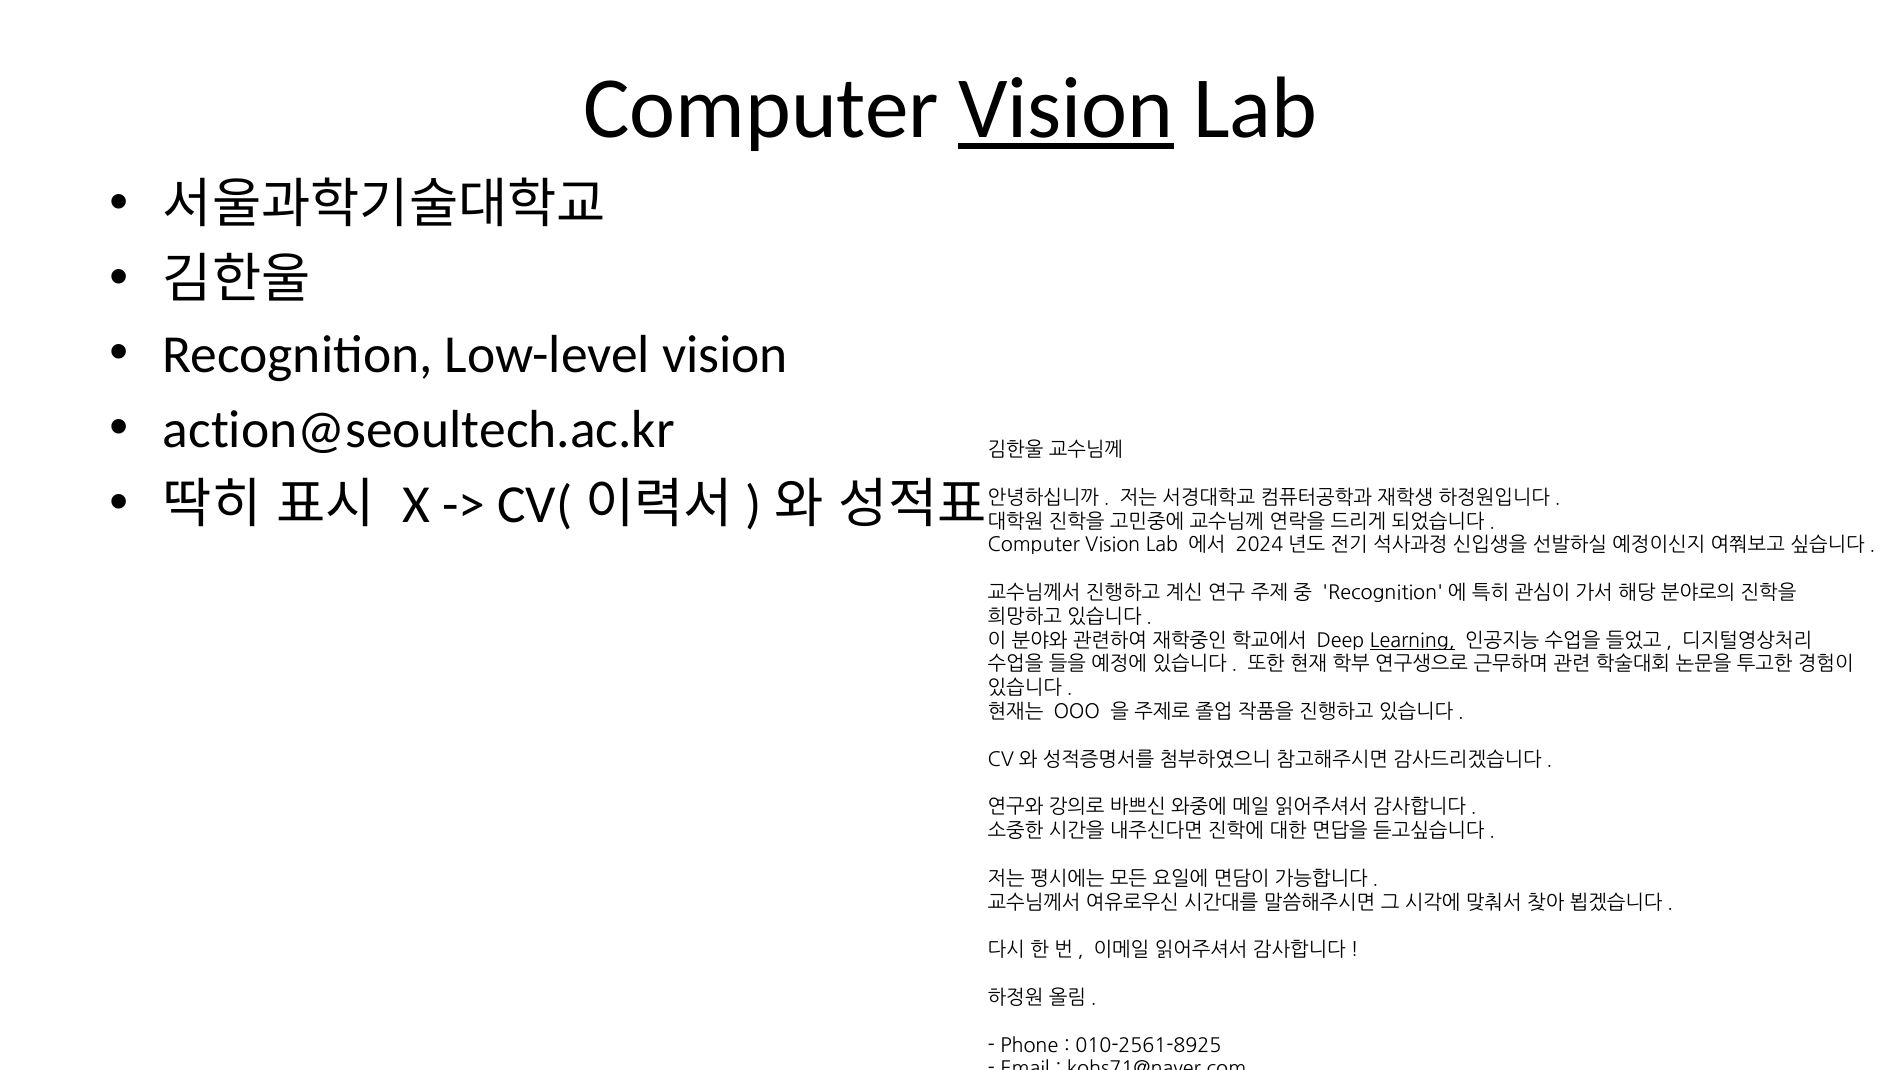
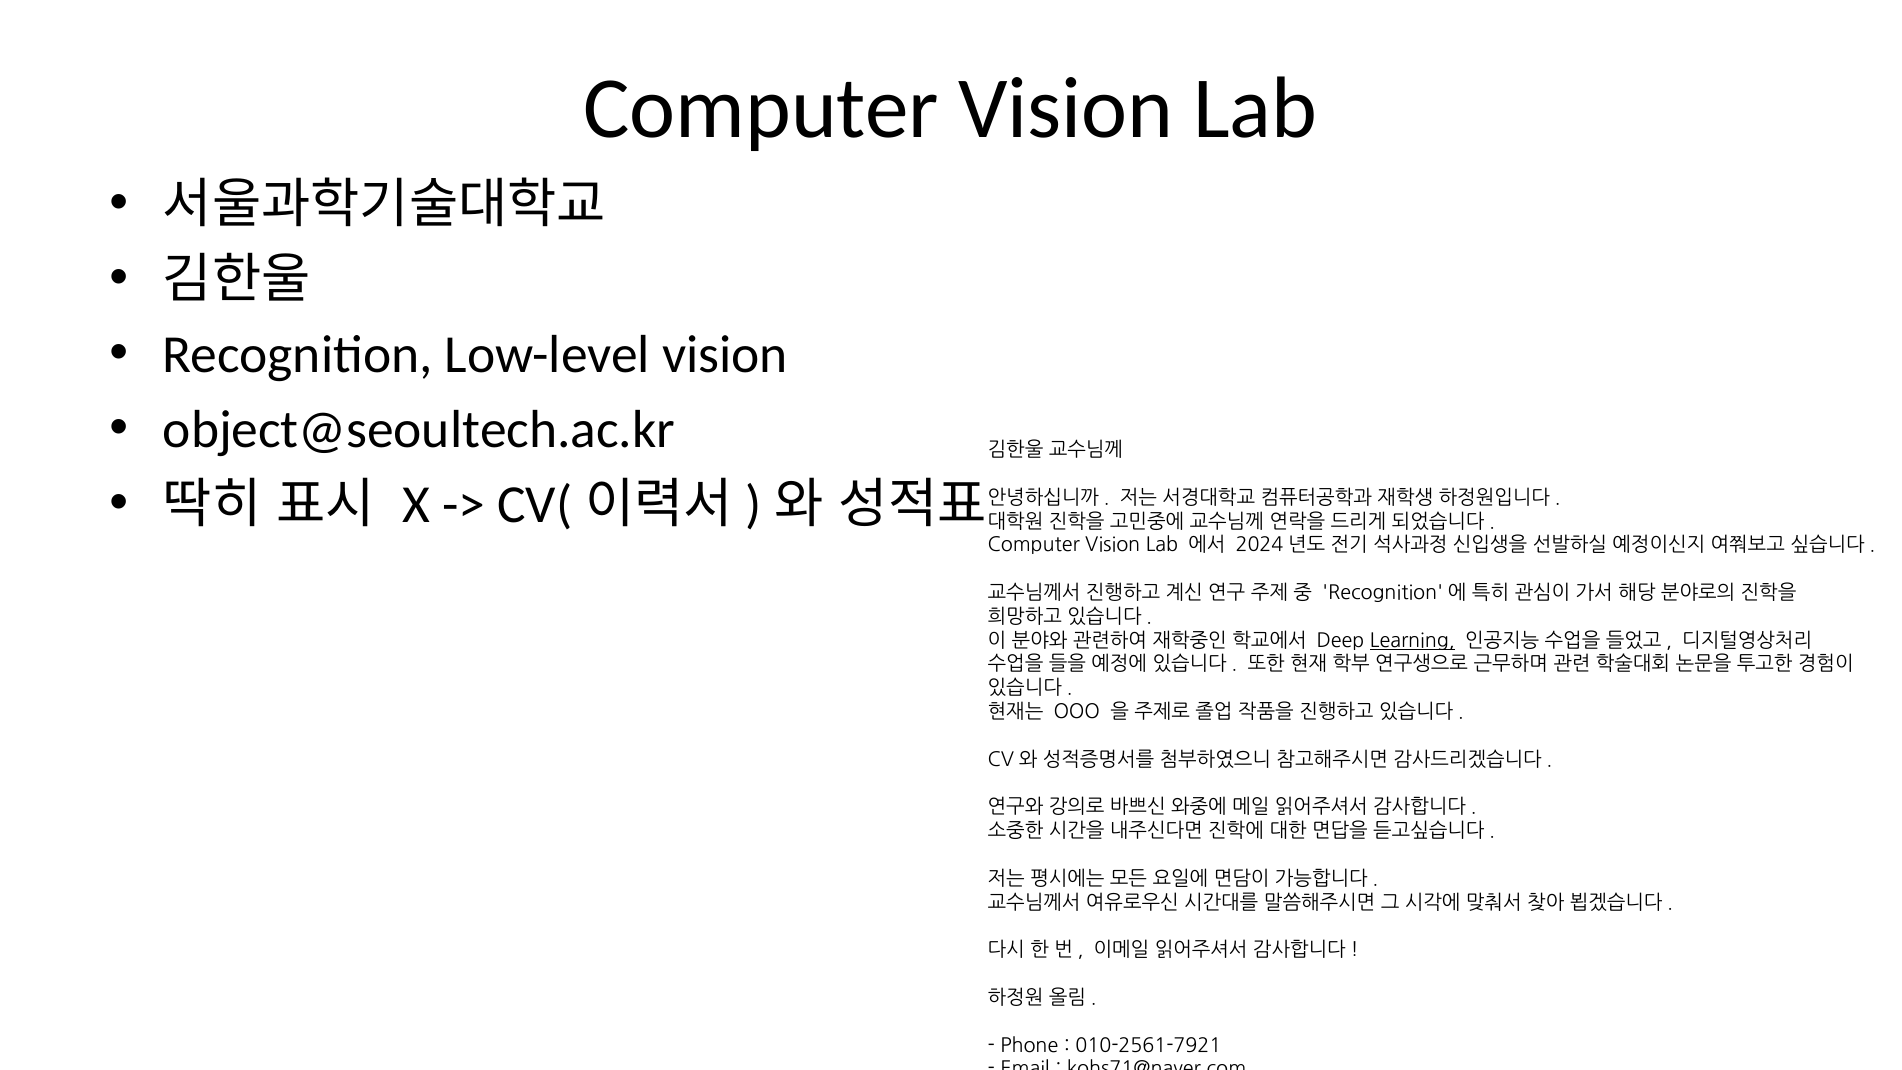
Vision underline: present -> none (1066, 108)
action@seoultech.ac.kr: action@seoultech.ac.kr -> object@seoultech.ac.kr (419, 430)
010-2561-8925: 010-2561-8925 -> 010-2561-7921 (1148, 1045)
